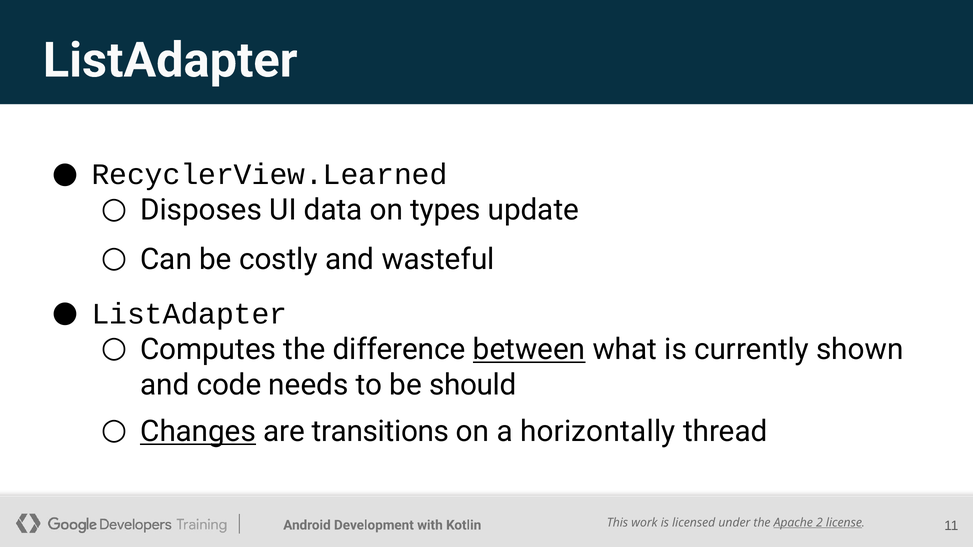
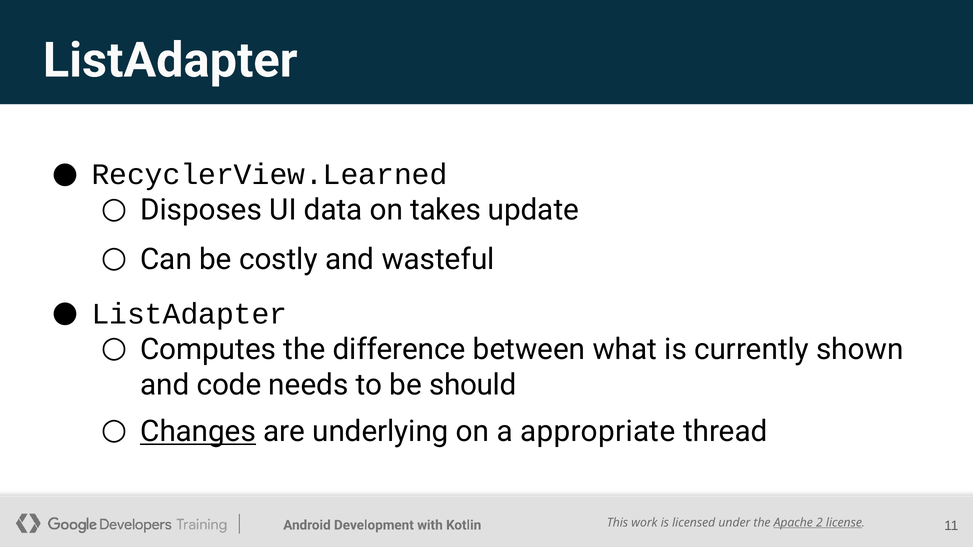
types: types -> takes (446, 210)
between underline: present -> none (529, 350)
transitions: transitions -> underlying (380, 432)
horizontally: horizontally -> appropriate (598, 432)
